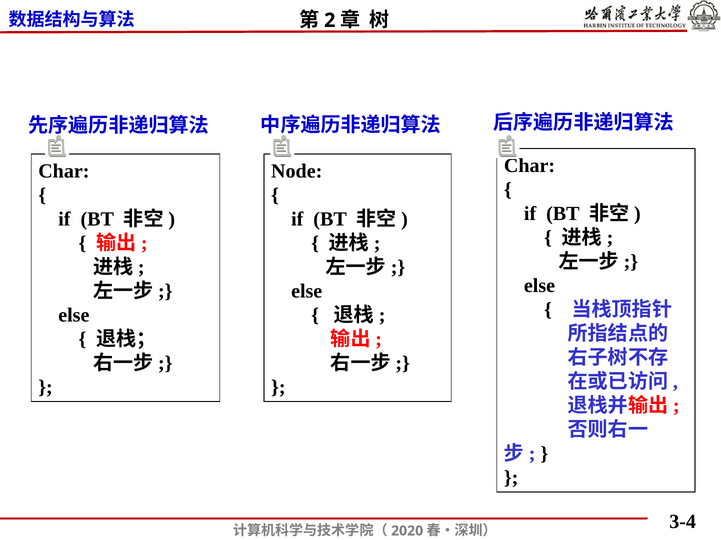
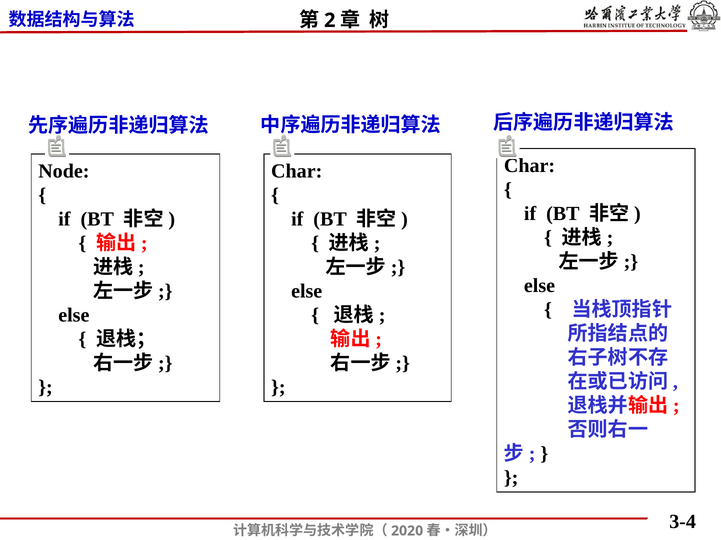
Char: Char -> Node (64, 171)
Node: Node -> Char (297, 171)
